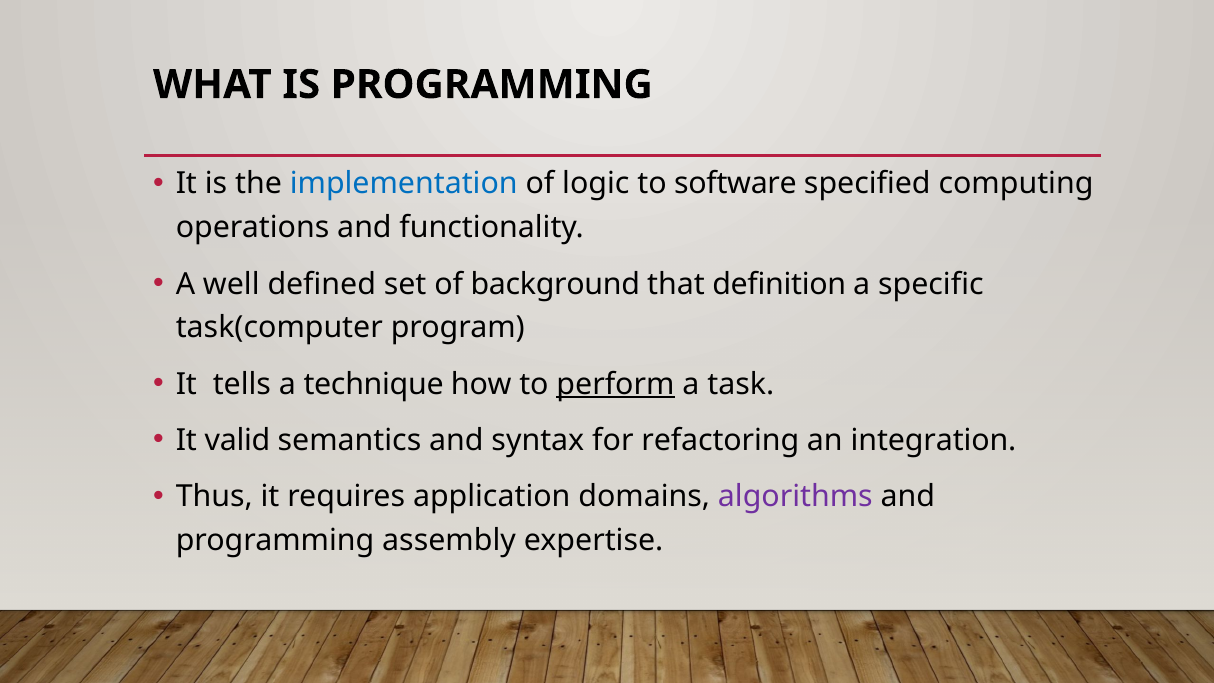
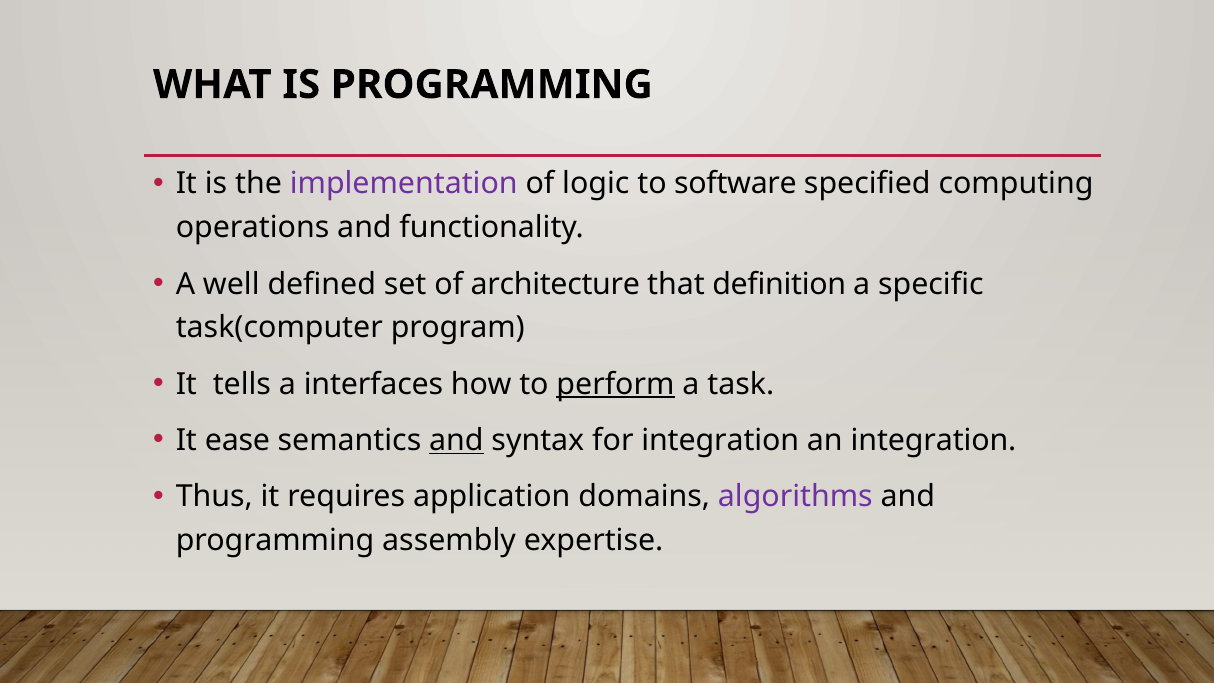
implementation colour: blue -> purple (404, 184)
background: background -> architecture (555, 284)
technique: technique -> interfaces (374, 384)
valid: valid -> ease (237, 440)
and underline: none -> present (456, 440)
for refactoring: refactoring -> integration (720, 440)
